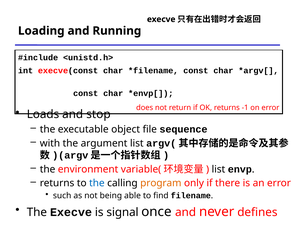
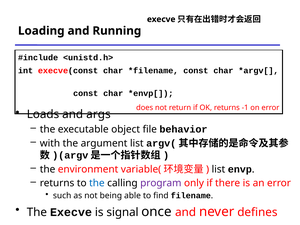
stop: stop -> args (98, 114)
sequence: sequence -> behavior (183, 129)
program colour: orange -> purple (161, 183)
